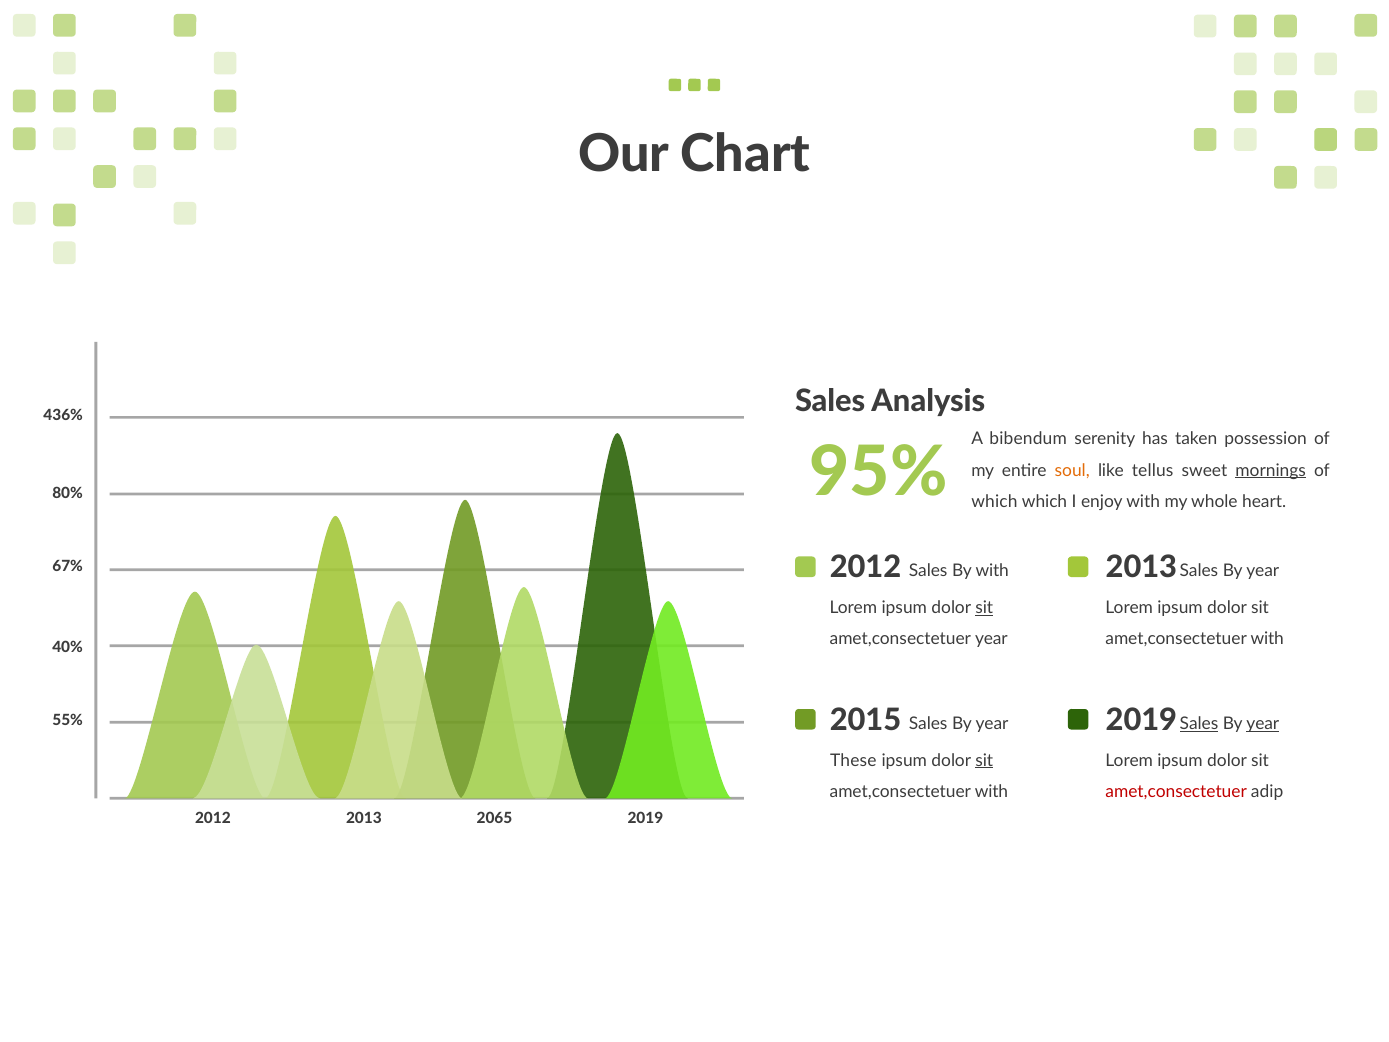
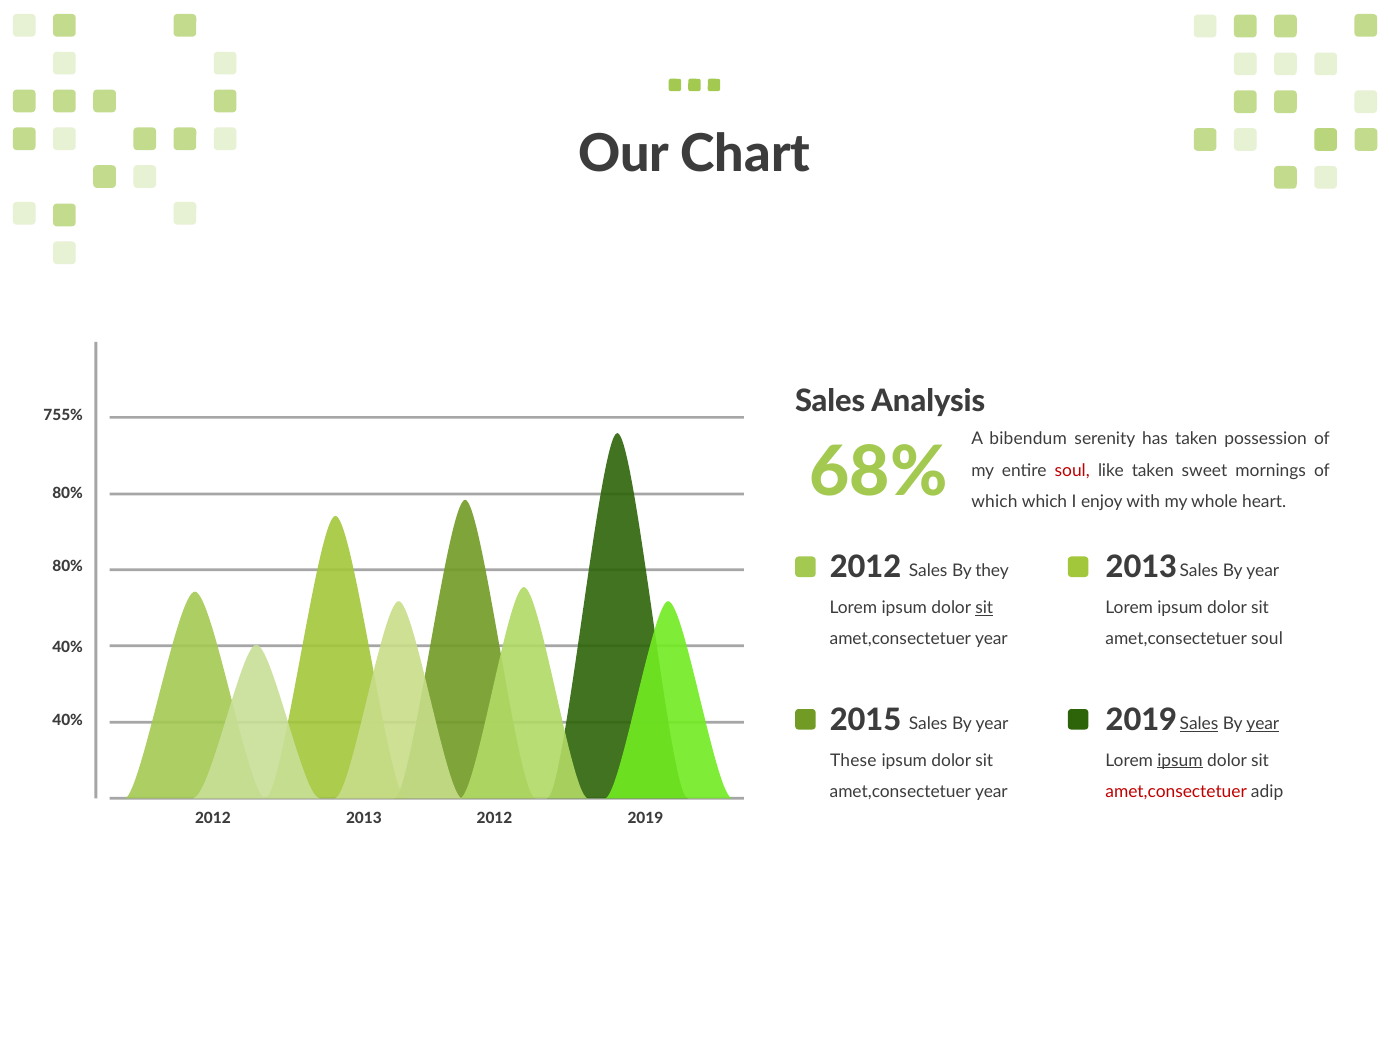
436%: 436% -> 755% (63, 415)
95%: 95% -> 68% (879, 473)
soul colour: orange -> red (1072, 470)
like tellus: tellus -> taken (1153, 470)
mornings underline: present -> none (1271, 470)
By with: with -> they (992, 571)
67%: 67% -> 80% (68, 567)
with: with -> soul (1267, 639)
55%: 55% -> 40% (68, 721)
sit underline: present -> none (984, 760)
ipsum underline: none -> present (1180, 760)
with: with -> year (991, 792)
2013 2065: 2065 -> 2012 (494, 818)
